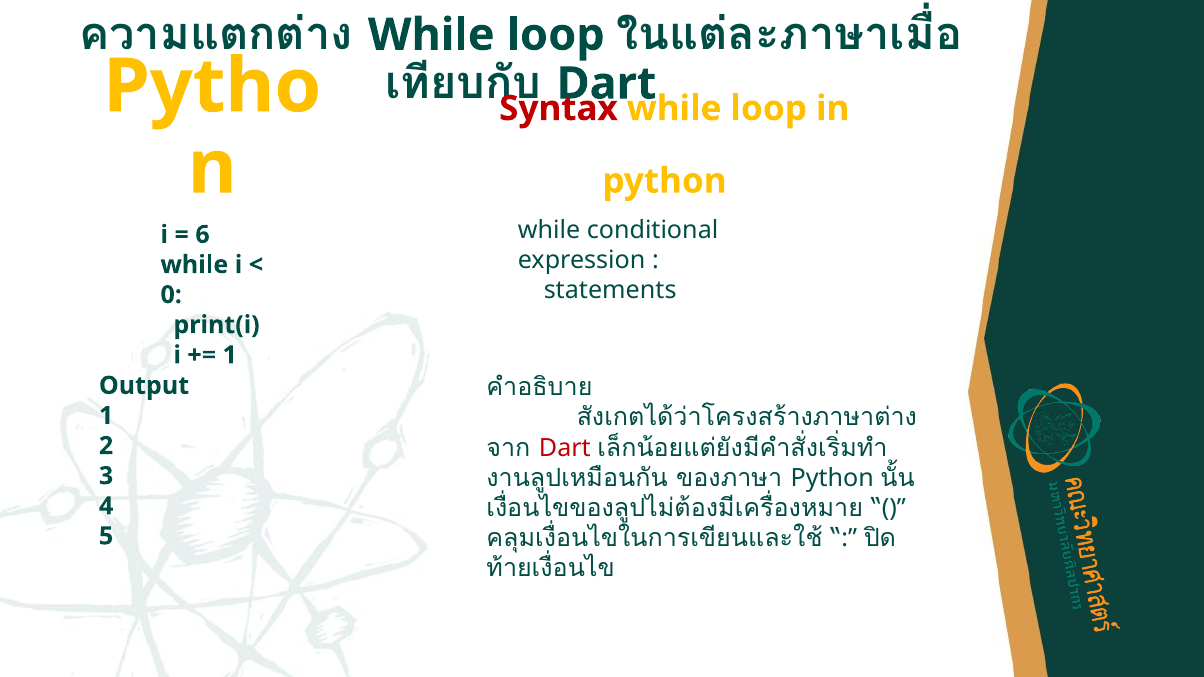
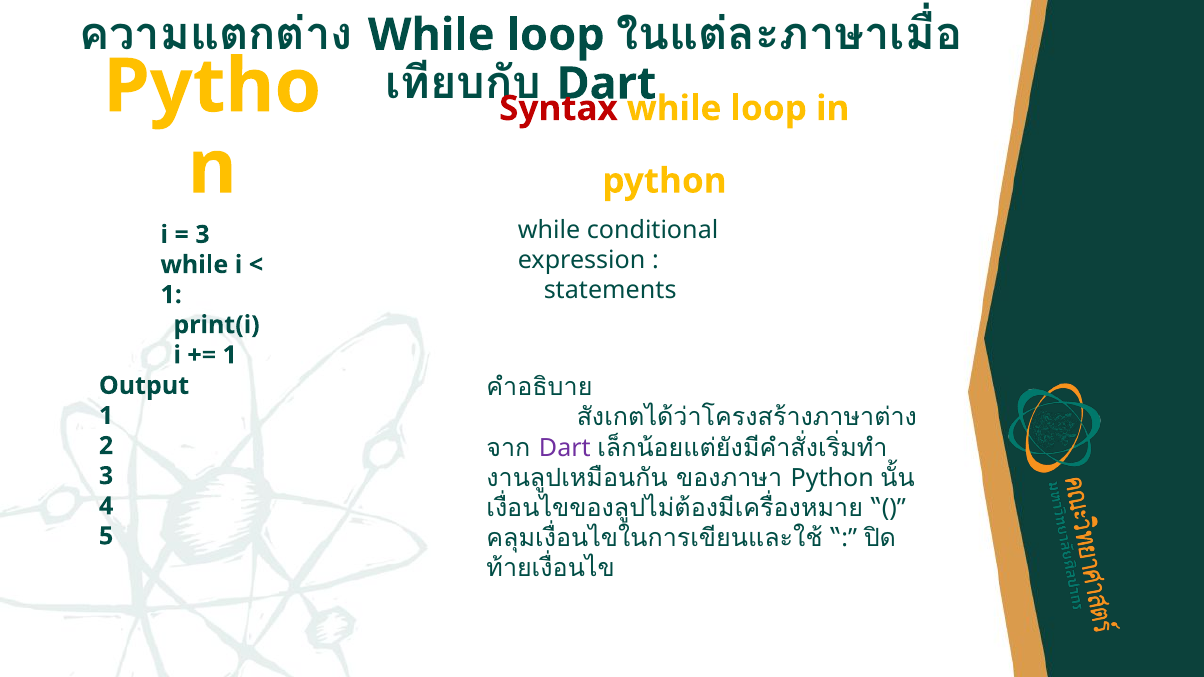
6: 6 -> 3 (203, 235)
0: 0 -> 1 (171, 295)
Dart colour: red -> purple (565, 448)
